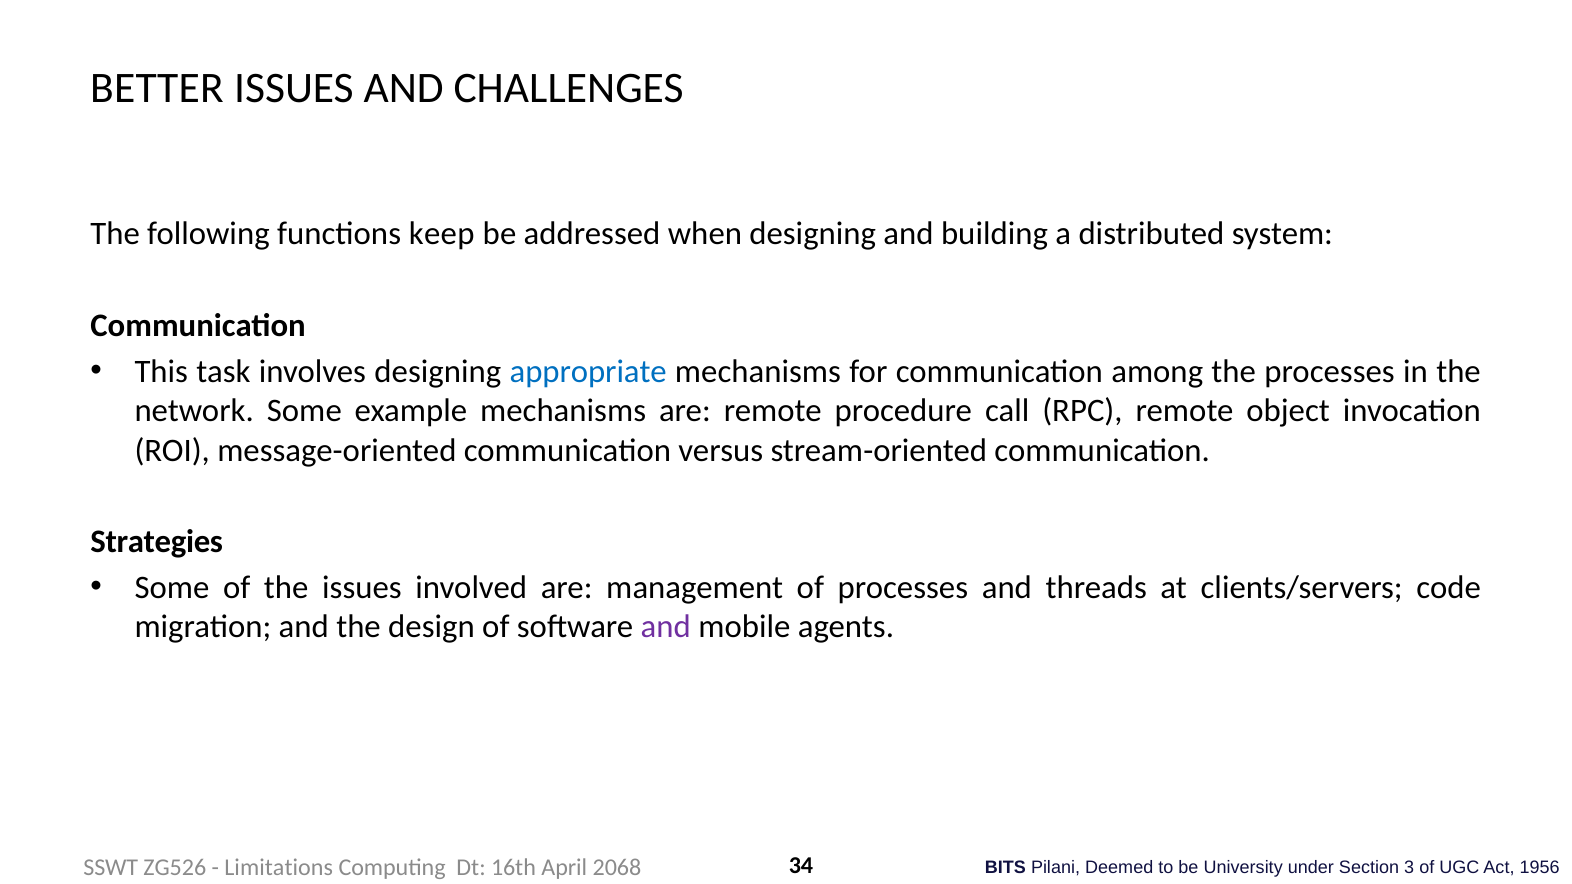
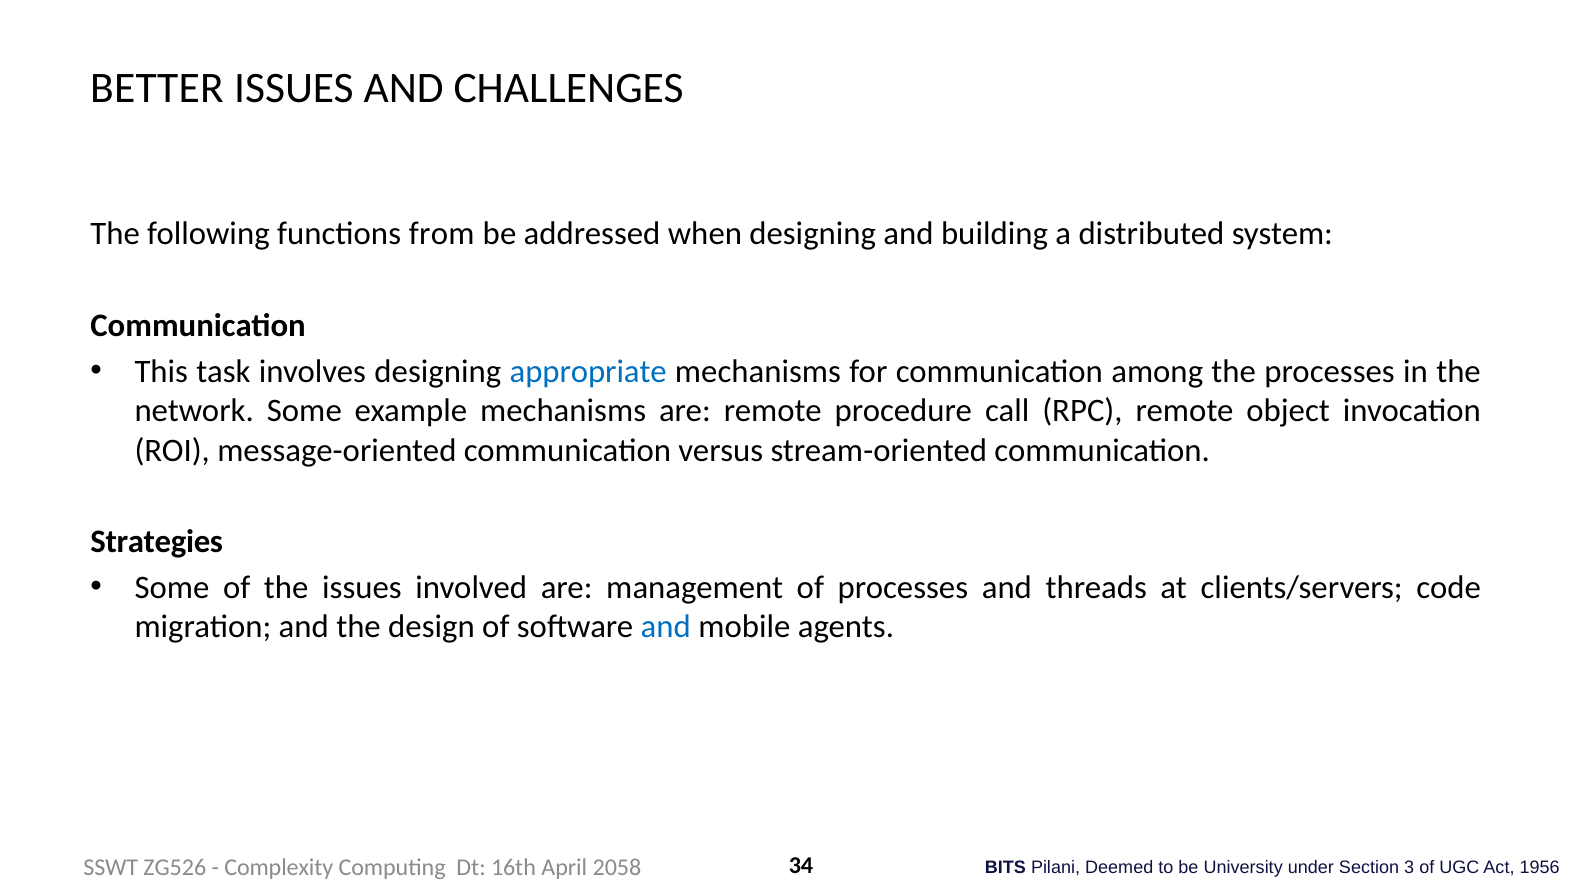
keep: keep -> from (442, 234)
and colour: purple -> blue (666, 627)
Limitations: Limitations -> Complexity (279, 868)
2068: 2068 -> 2058 (617, 868)
